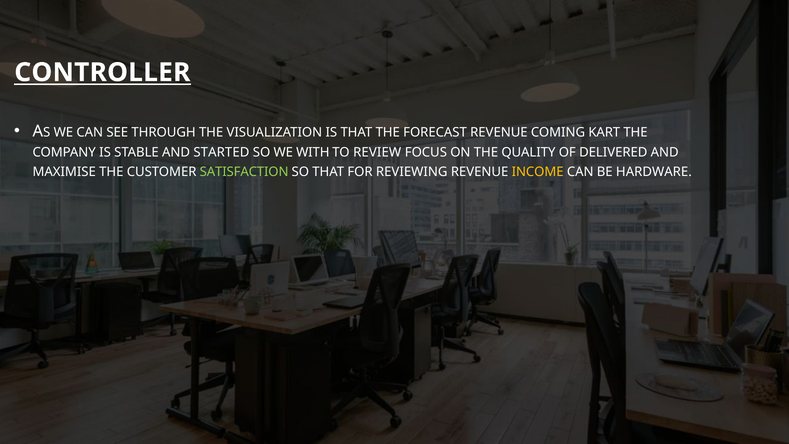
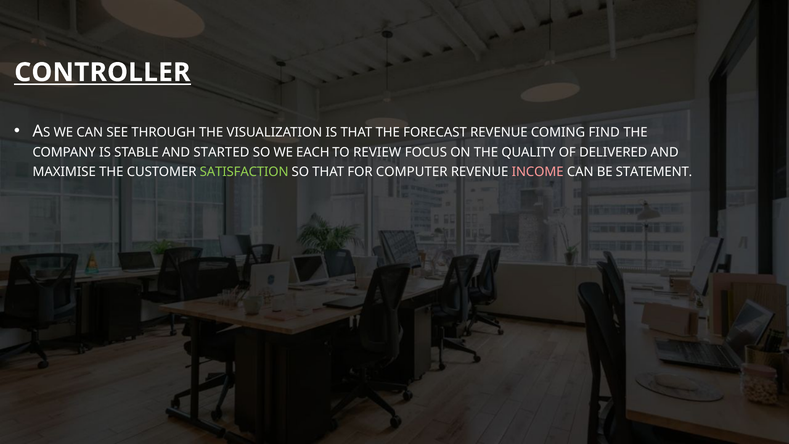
KART: KART -> FIND (604, 132)
WITH: WITH -> EACH (313, 152)
REVIEWING: REVIEWING -> COMPUTER (412, 172)
INCOME colour: yellow -> pink (538, 172)
HARDWARE: HARDWARE -> STATEMENT (654, 172)
